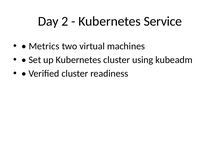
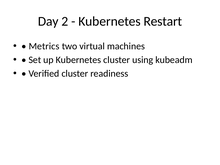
Service: Service -> Restart (163, 21)
